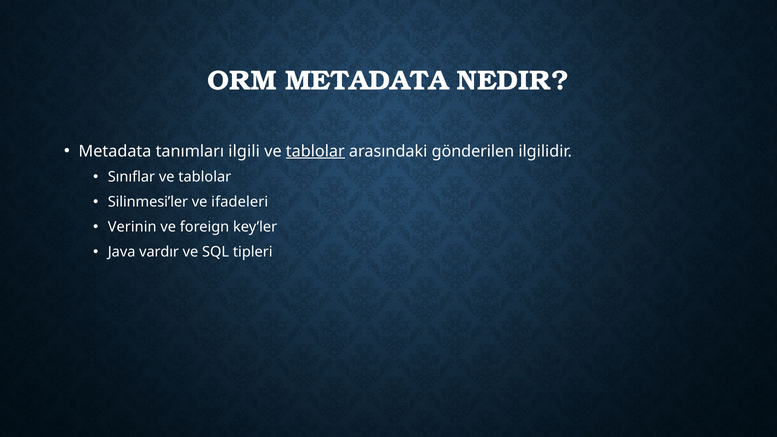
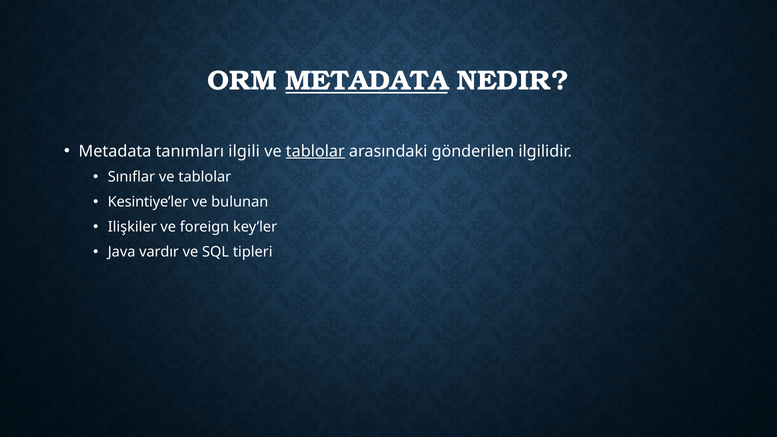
METADATA underline: none -> present (367, 81)
Silinmesi’ler: Silinmesi’ler -> Kesintiye’ler (148, 202)
ifadeleri: ifadeleri -> bulunan (240, 202)
Verinin: Verinin -> Ilişkiler (132, 227)
